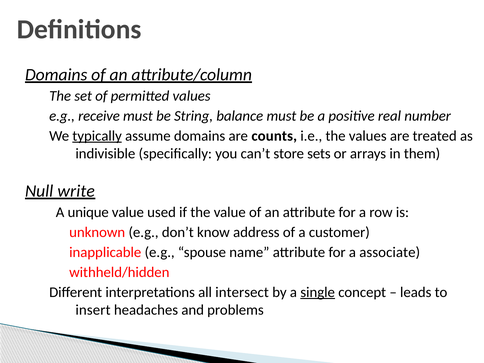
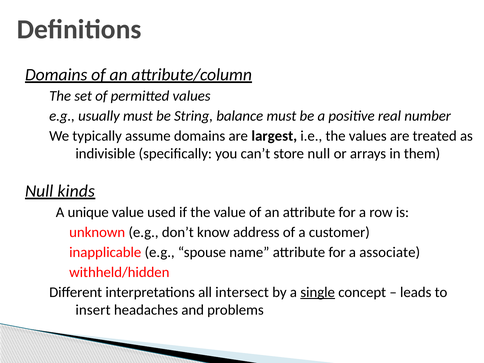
receive: receive -> usually (99, 116)
typically underline: present -> none (97, 136)
counts: counts -> largest (274, 136)
store sets: sets -> null (319, 154)
write: write -> kinds (76, 191)
